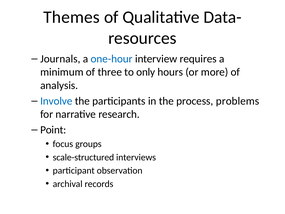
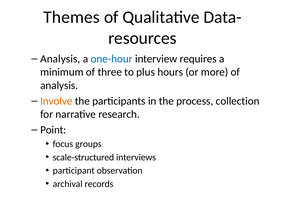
Journals: Journals -> Analysis (60, 59)
only: only -> plus (146, 72)
Involve colour: blue -> orange (56, 101)
problems: problems -> collection (238, 101)
